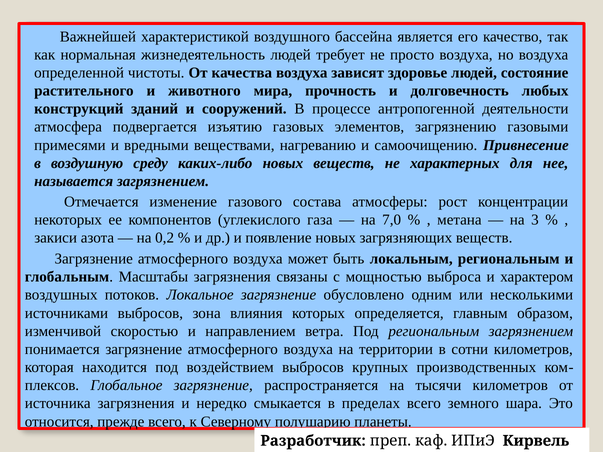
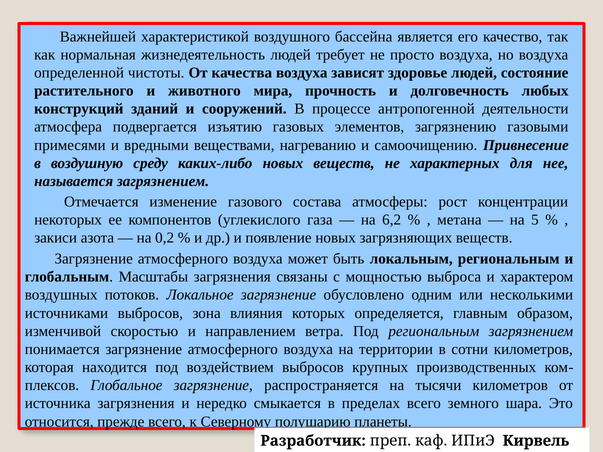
7,0: 7,0 -> 6,2 (392, 220)
3: 3 -> 5 (535, 220)
